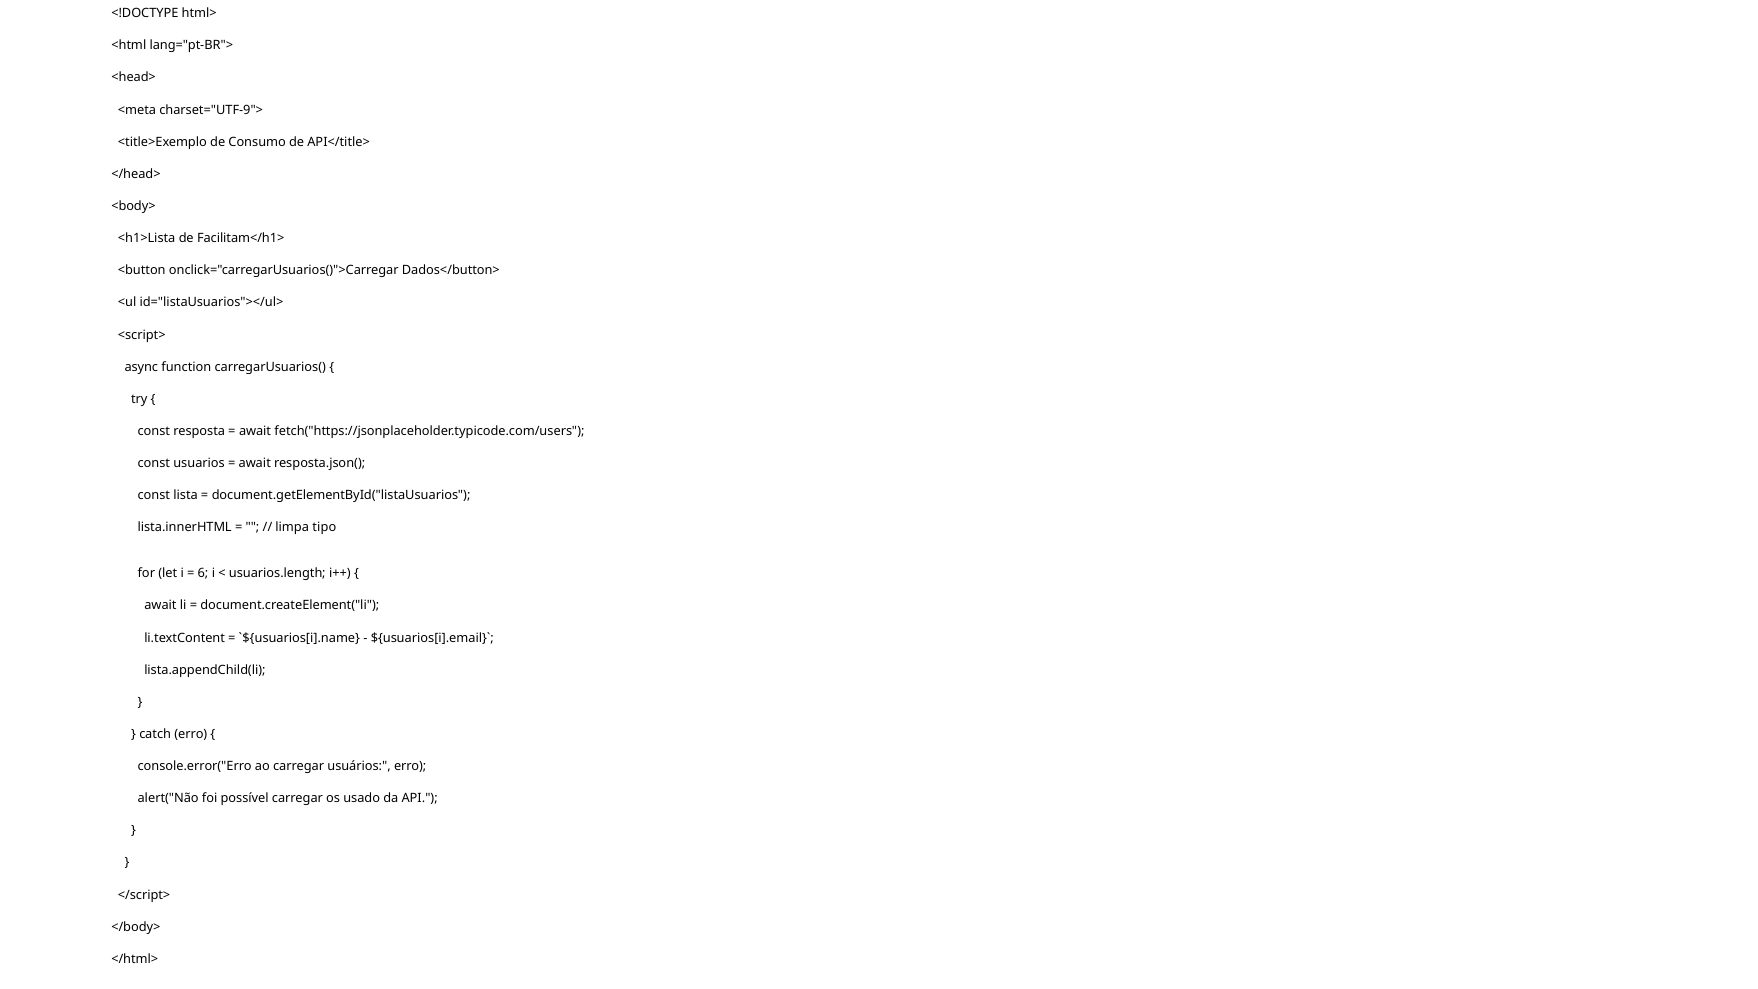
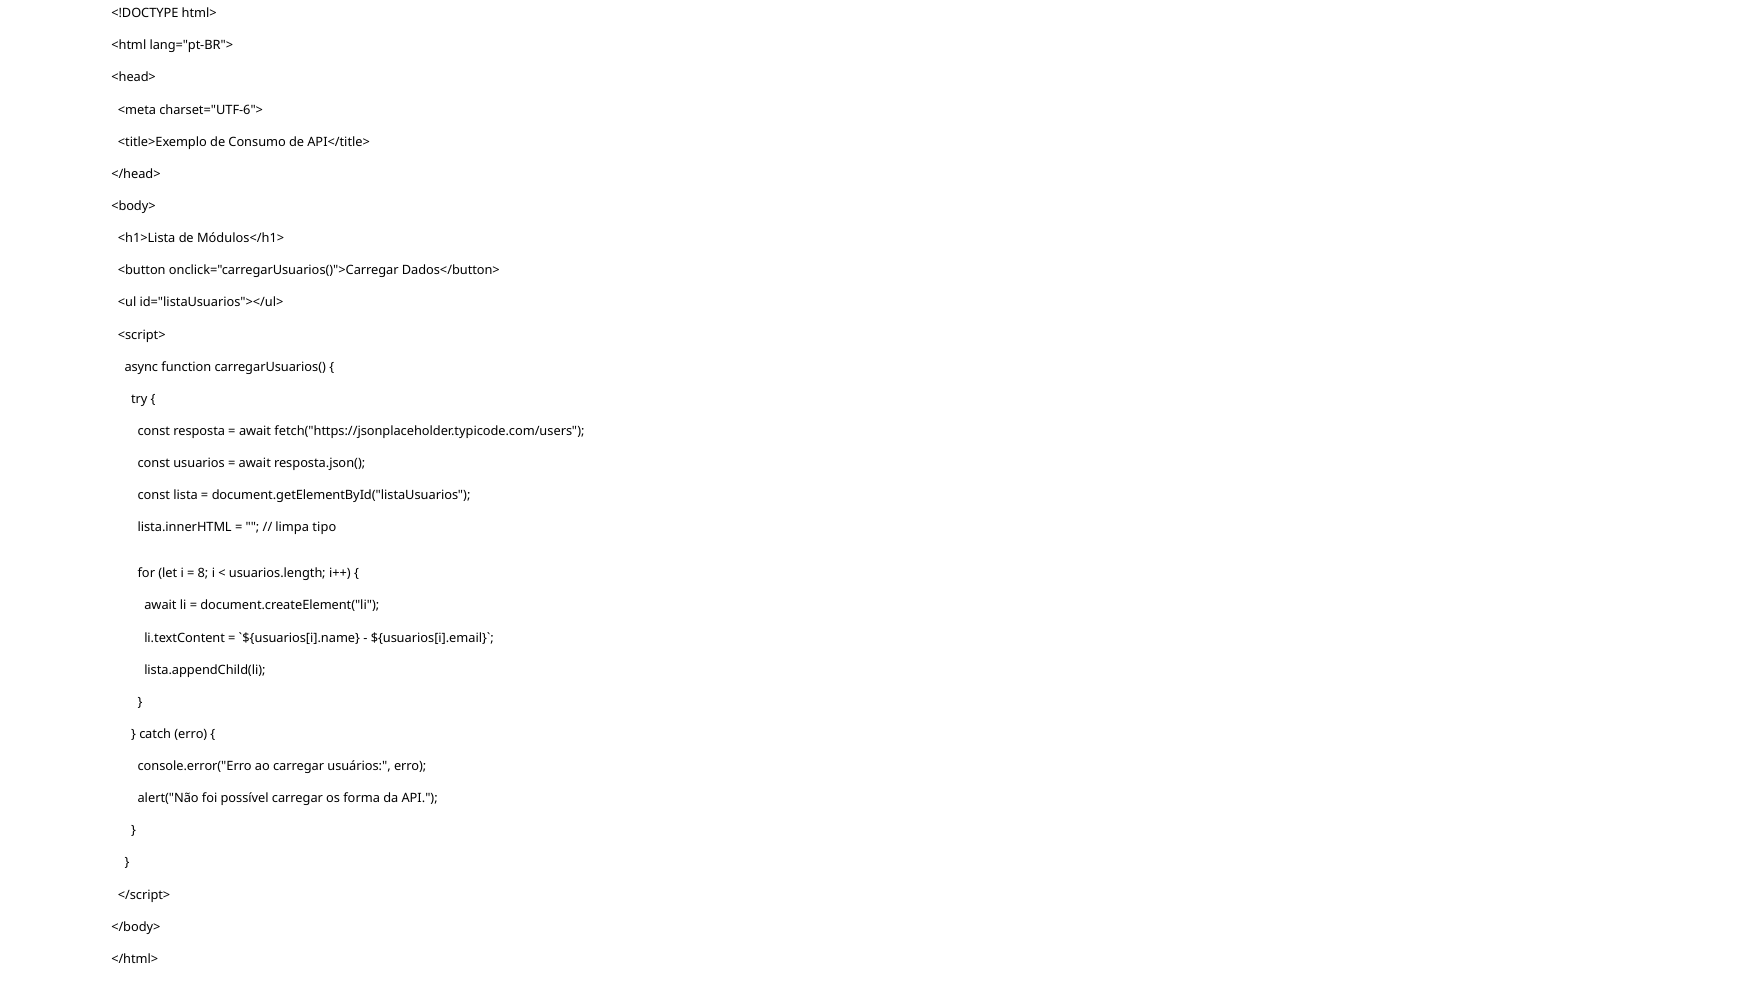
charset="UTF-9">: charset="UTF-9"> -> charset="UTF-6"> (211, 110)
Facilitam</h1>: Facilitam</h1> -> Módulos</h1> (241, 238)
6: 6 -> 8 (203, 573)
usado: usado -> forma (362, 798)
